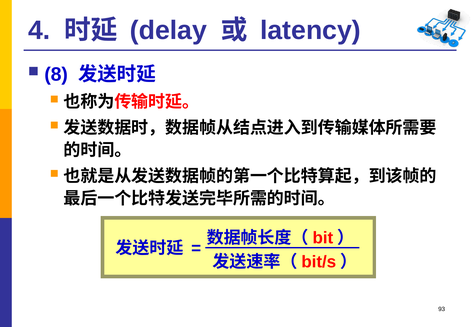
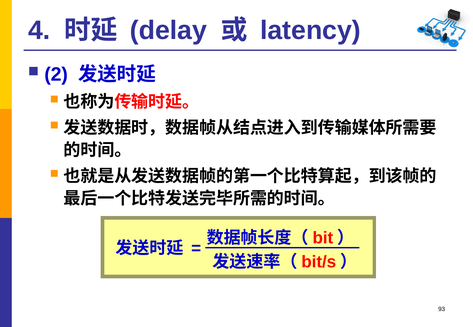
8: 8 -> 2 (56, 75)
